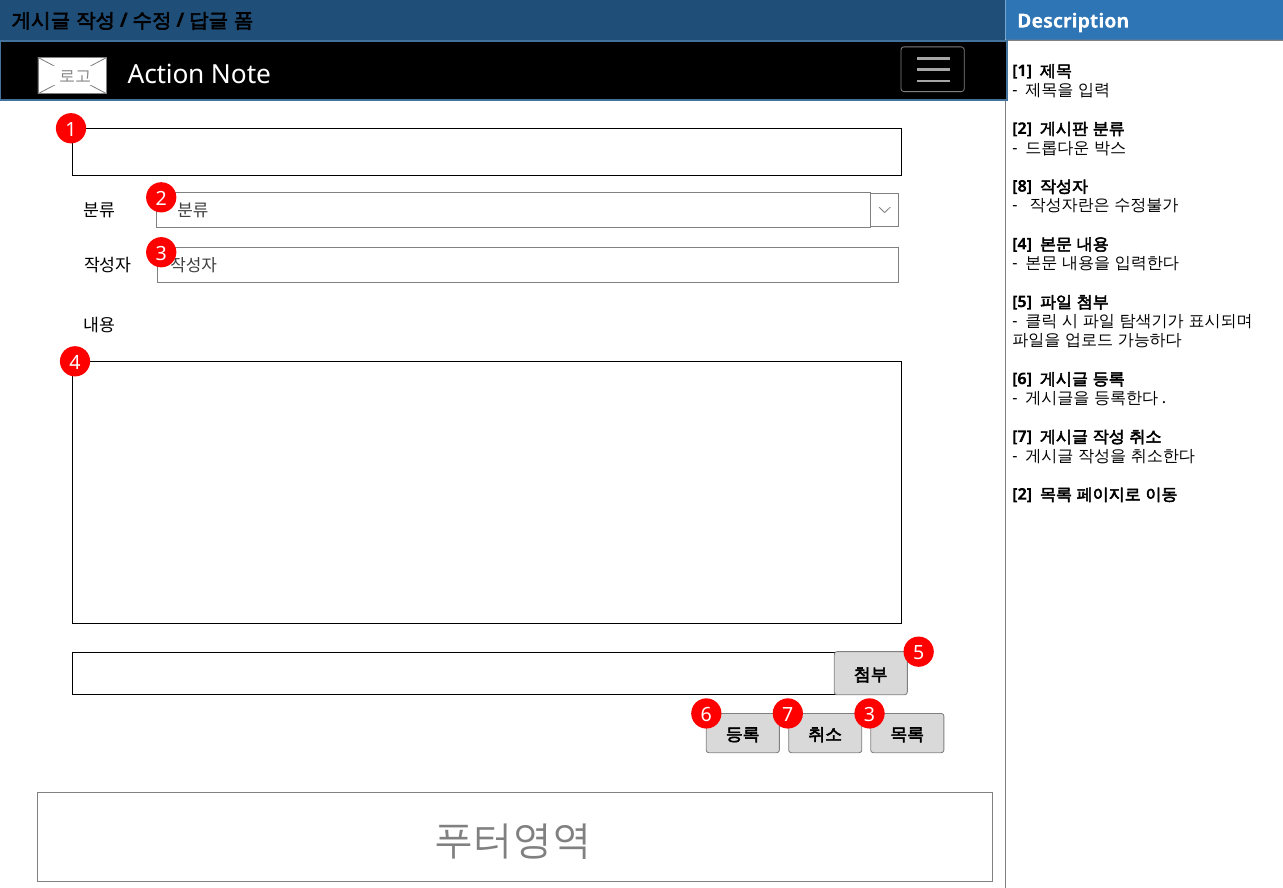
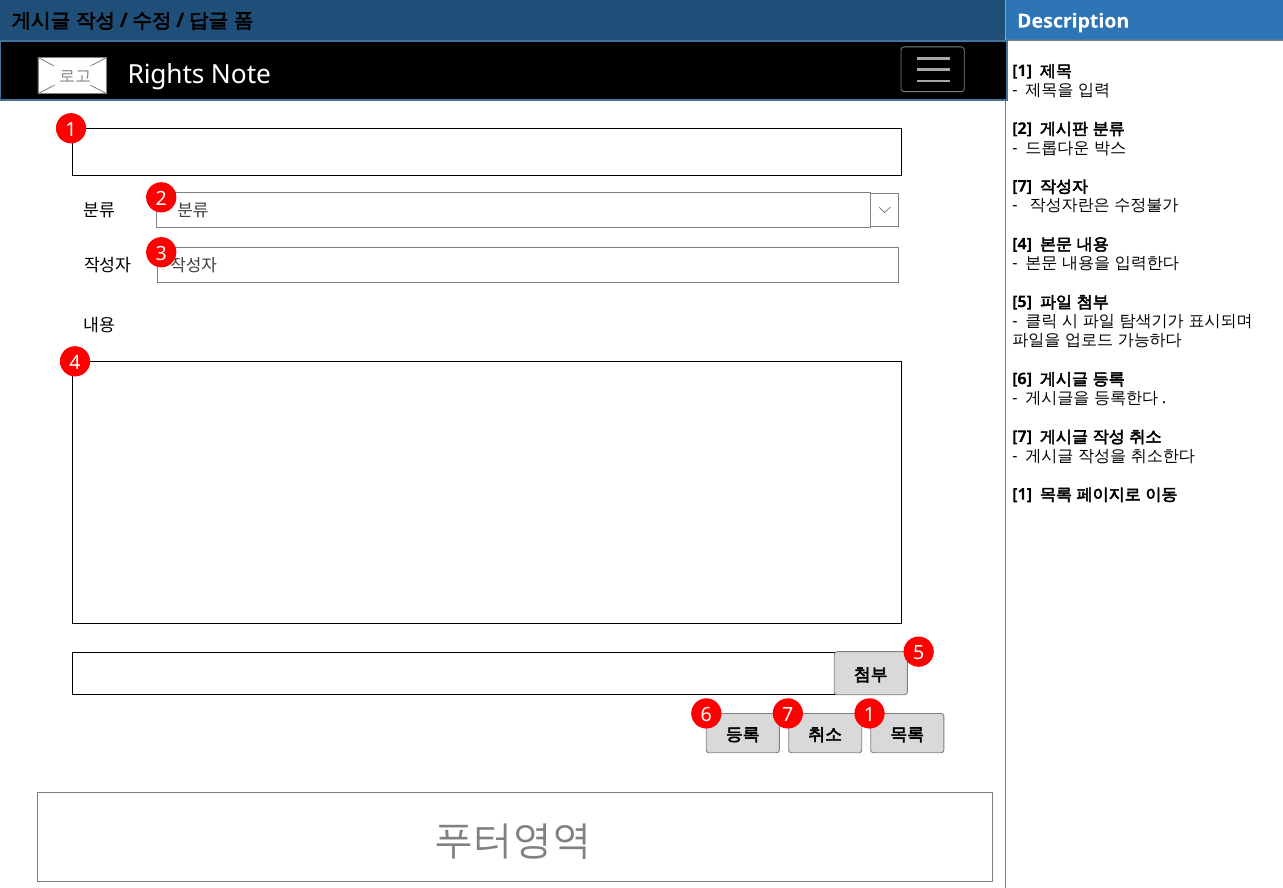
Action: Action -> Rights (166, 75)
8: 8 -> 7 (1022, 186)
2: 2 -> 1 (1022, 495)
7 3: 3 -> 1 (870, 715)
